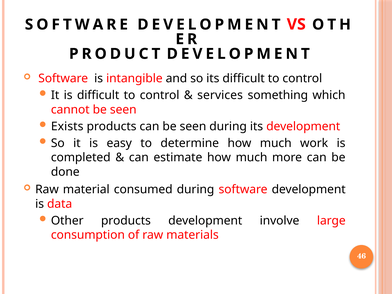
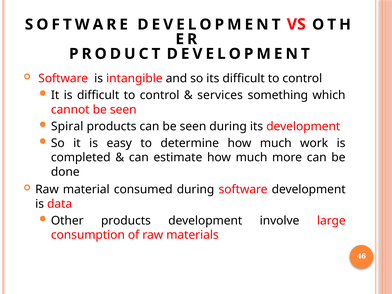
Exists: Exists -> Spiral (67, 126)
